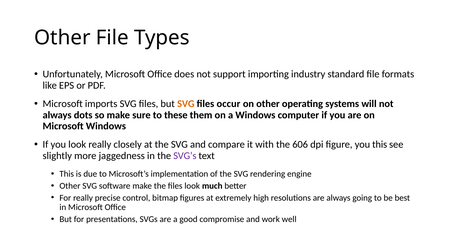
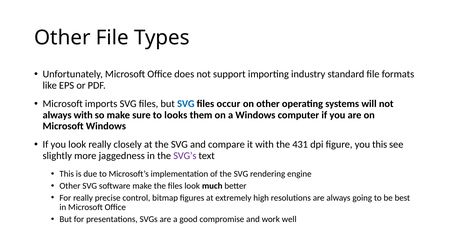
SVG colour: orange -> blue (186, 104)
always dots: dots -> with (83, 115)
these: these -> looks (176, 115)
606: 606 -> 431 (300, 145)
